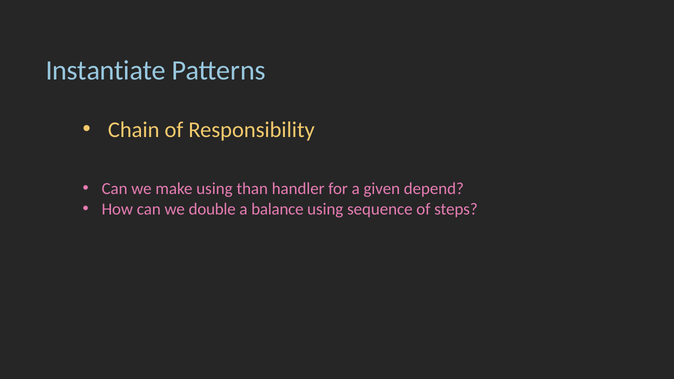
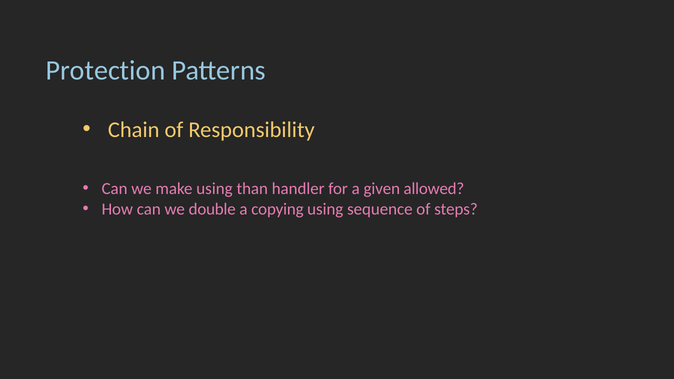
Instantiate: Instantiate -> Protection (106, 71)
depend: depend -> allowed (434, 189)
balance: balance -> copying (277, 209)
